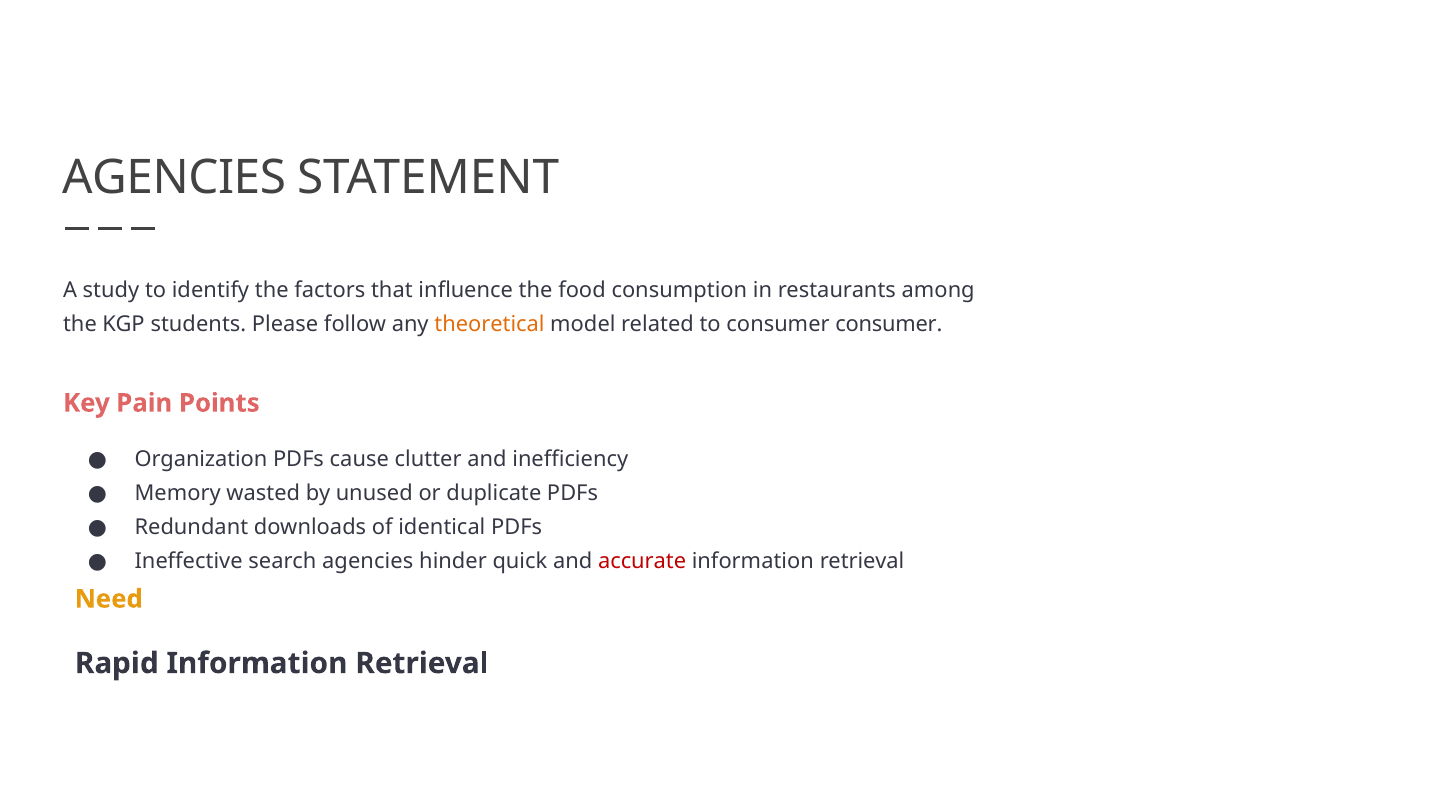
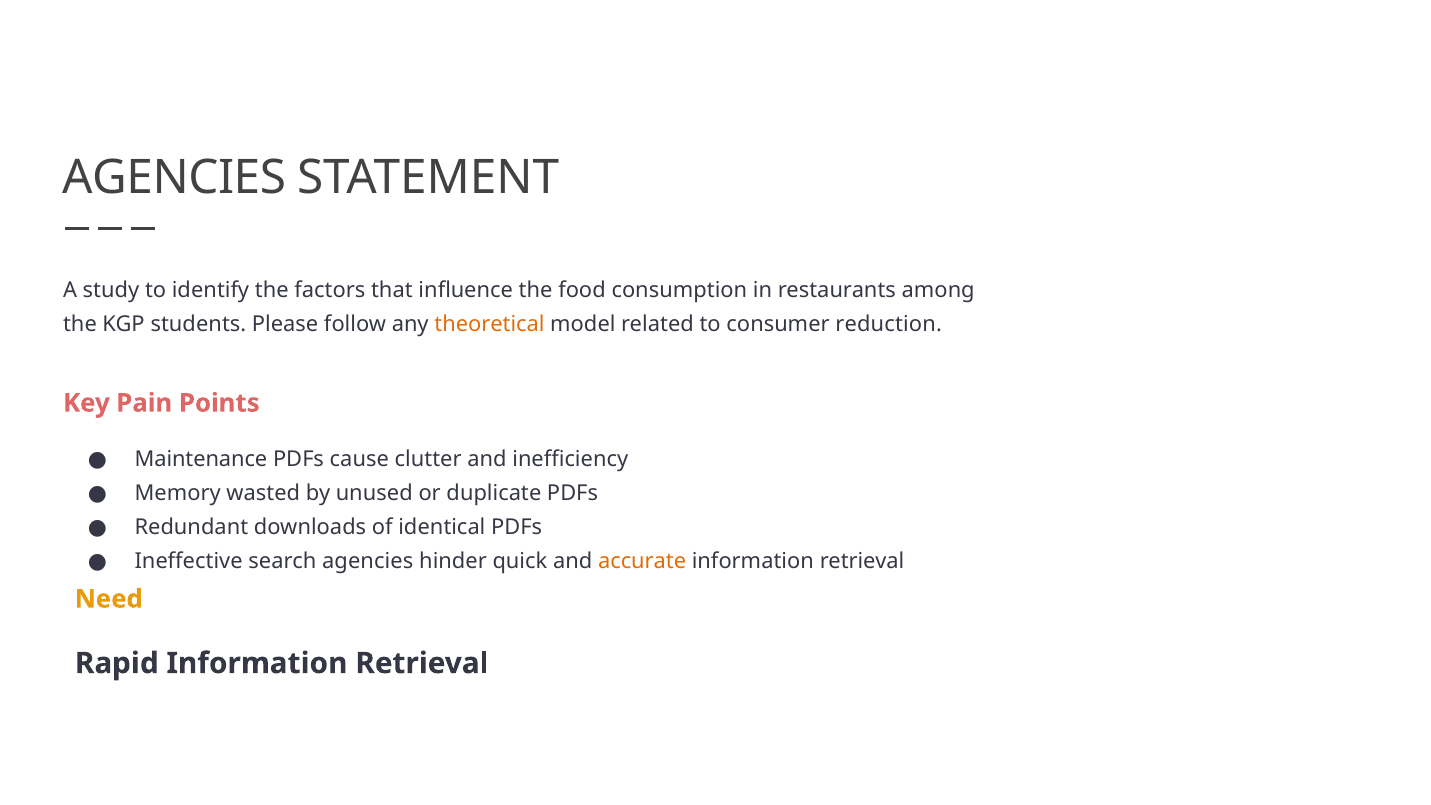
consumer consumer: consumer -> reduction (889, 324)
Organization: Organization -> Maintenance (201, 459)
accurate colour: red -> orange (642, 561)
